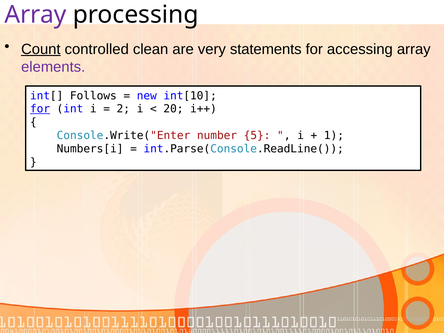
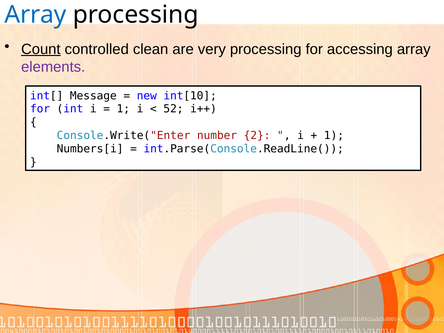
Array colour: purple -> blue (35, 15)
very statements: statements -> processing (266, 49)
Follows: Follows -> Message (93, 96)
for underline: present -> none (40, 109)
2: 2 -> 1 (123, 109)
20: 20 -> 52 (173, 109)
5: 5 -> 2 (257, 136)
